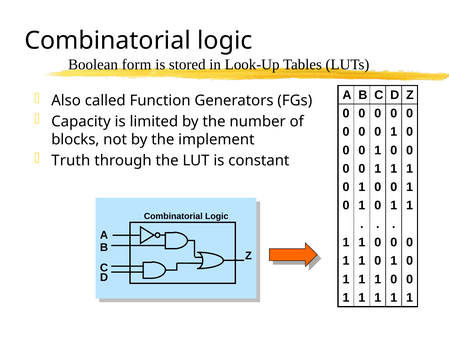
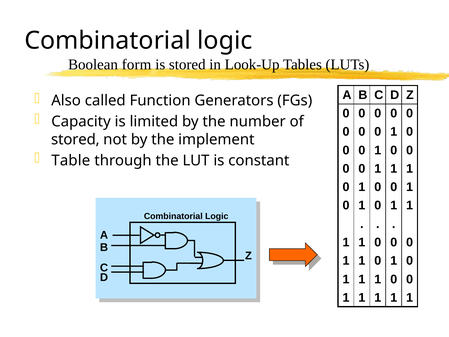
blocks: blocks -> stored (75, 139)
Truth: Truth -> Table (71, 160)
